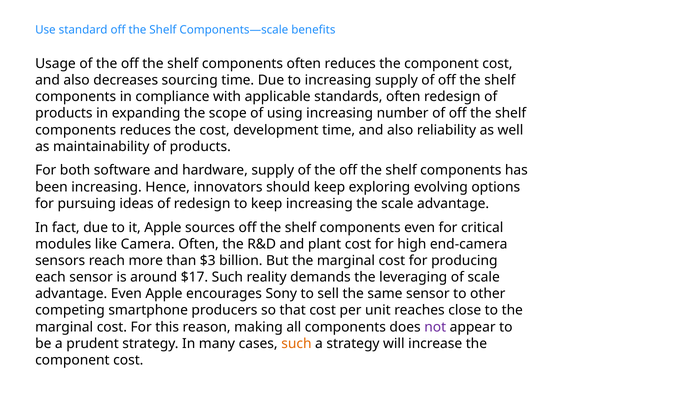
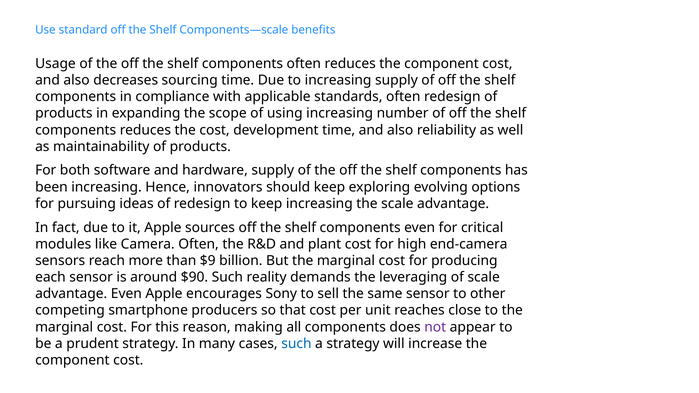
$3: $3 -> $9 (208, 261)
$17: $17 -> $90 (194, 277)
such colour: orange -> blue (296, 344)
